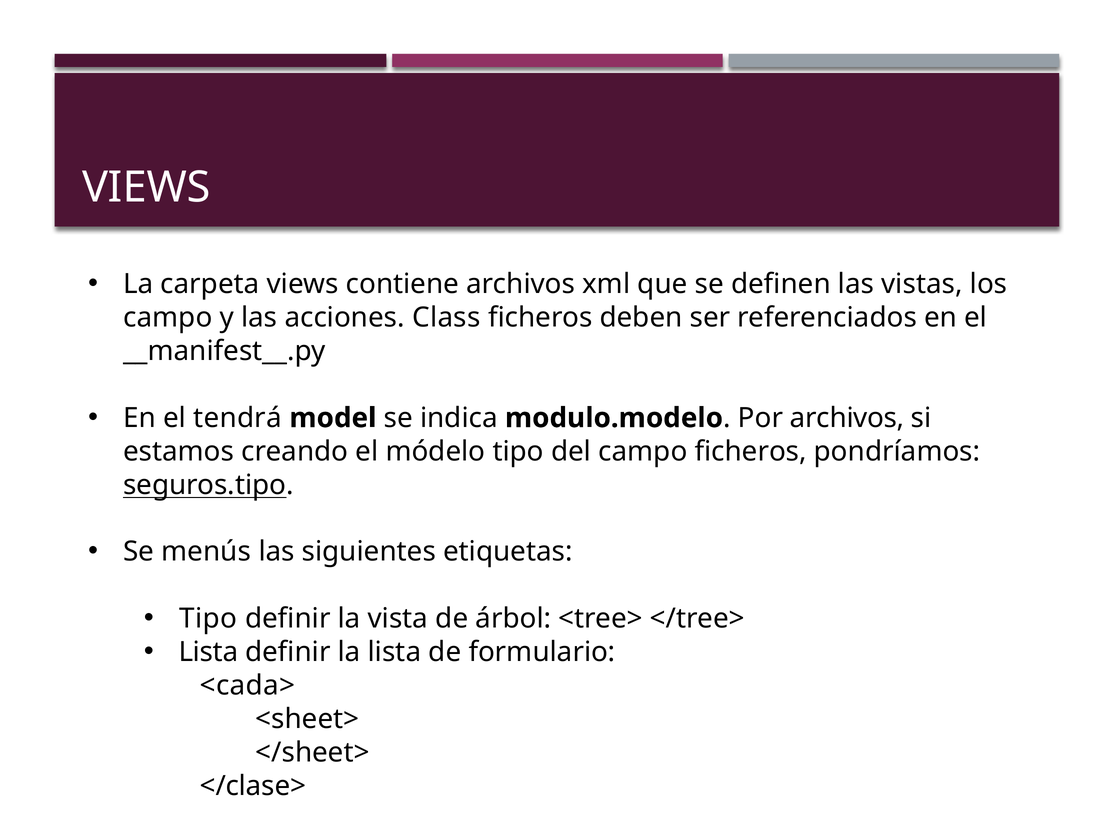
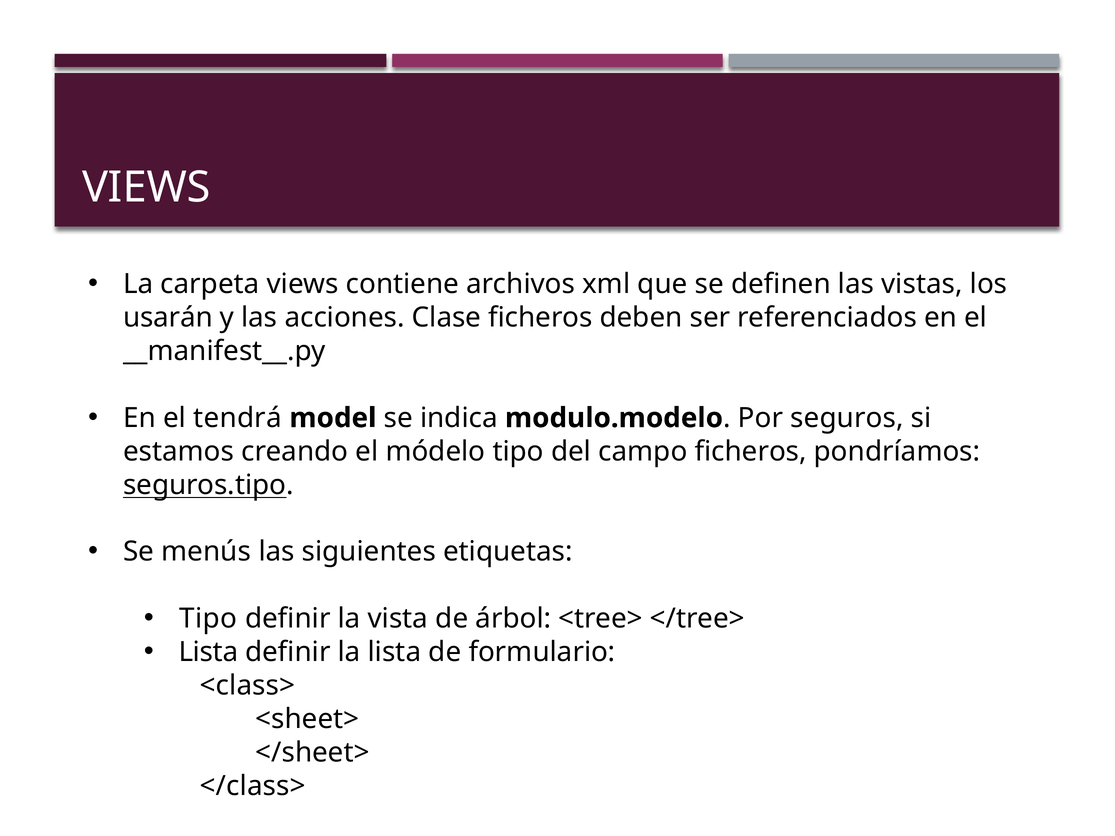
campo: campo -> usarán (168, 318)
Class: Class -> Clase (447, 318)
Por archivos: archivos -> seguros (847, 418)
<cada>: <cada> -> <class> (248, 686)
</clase>: </clase> -> </class> (253, 786)
